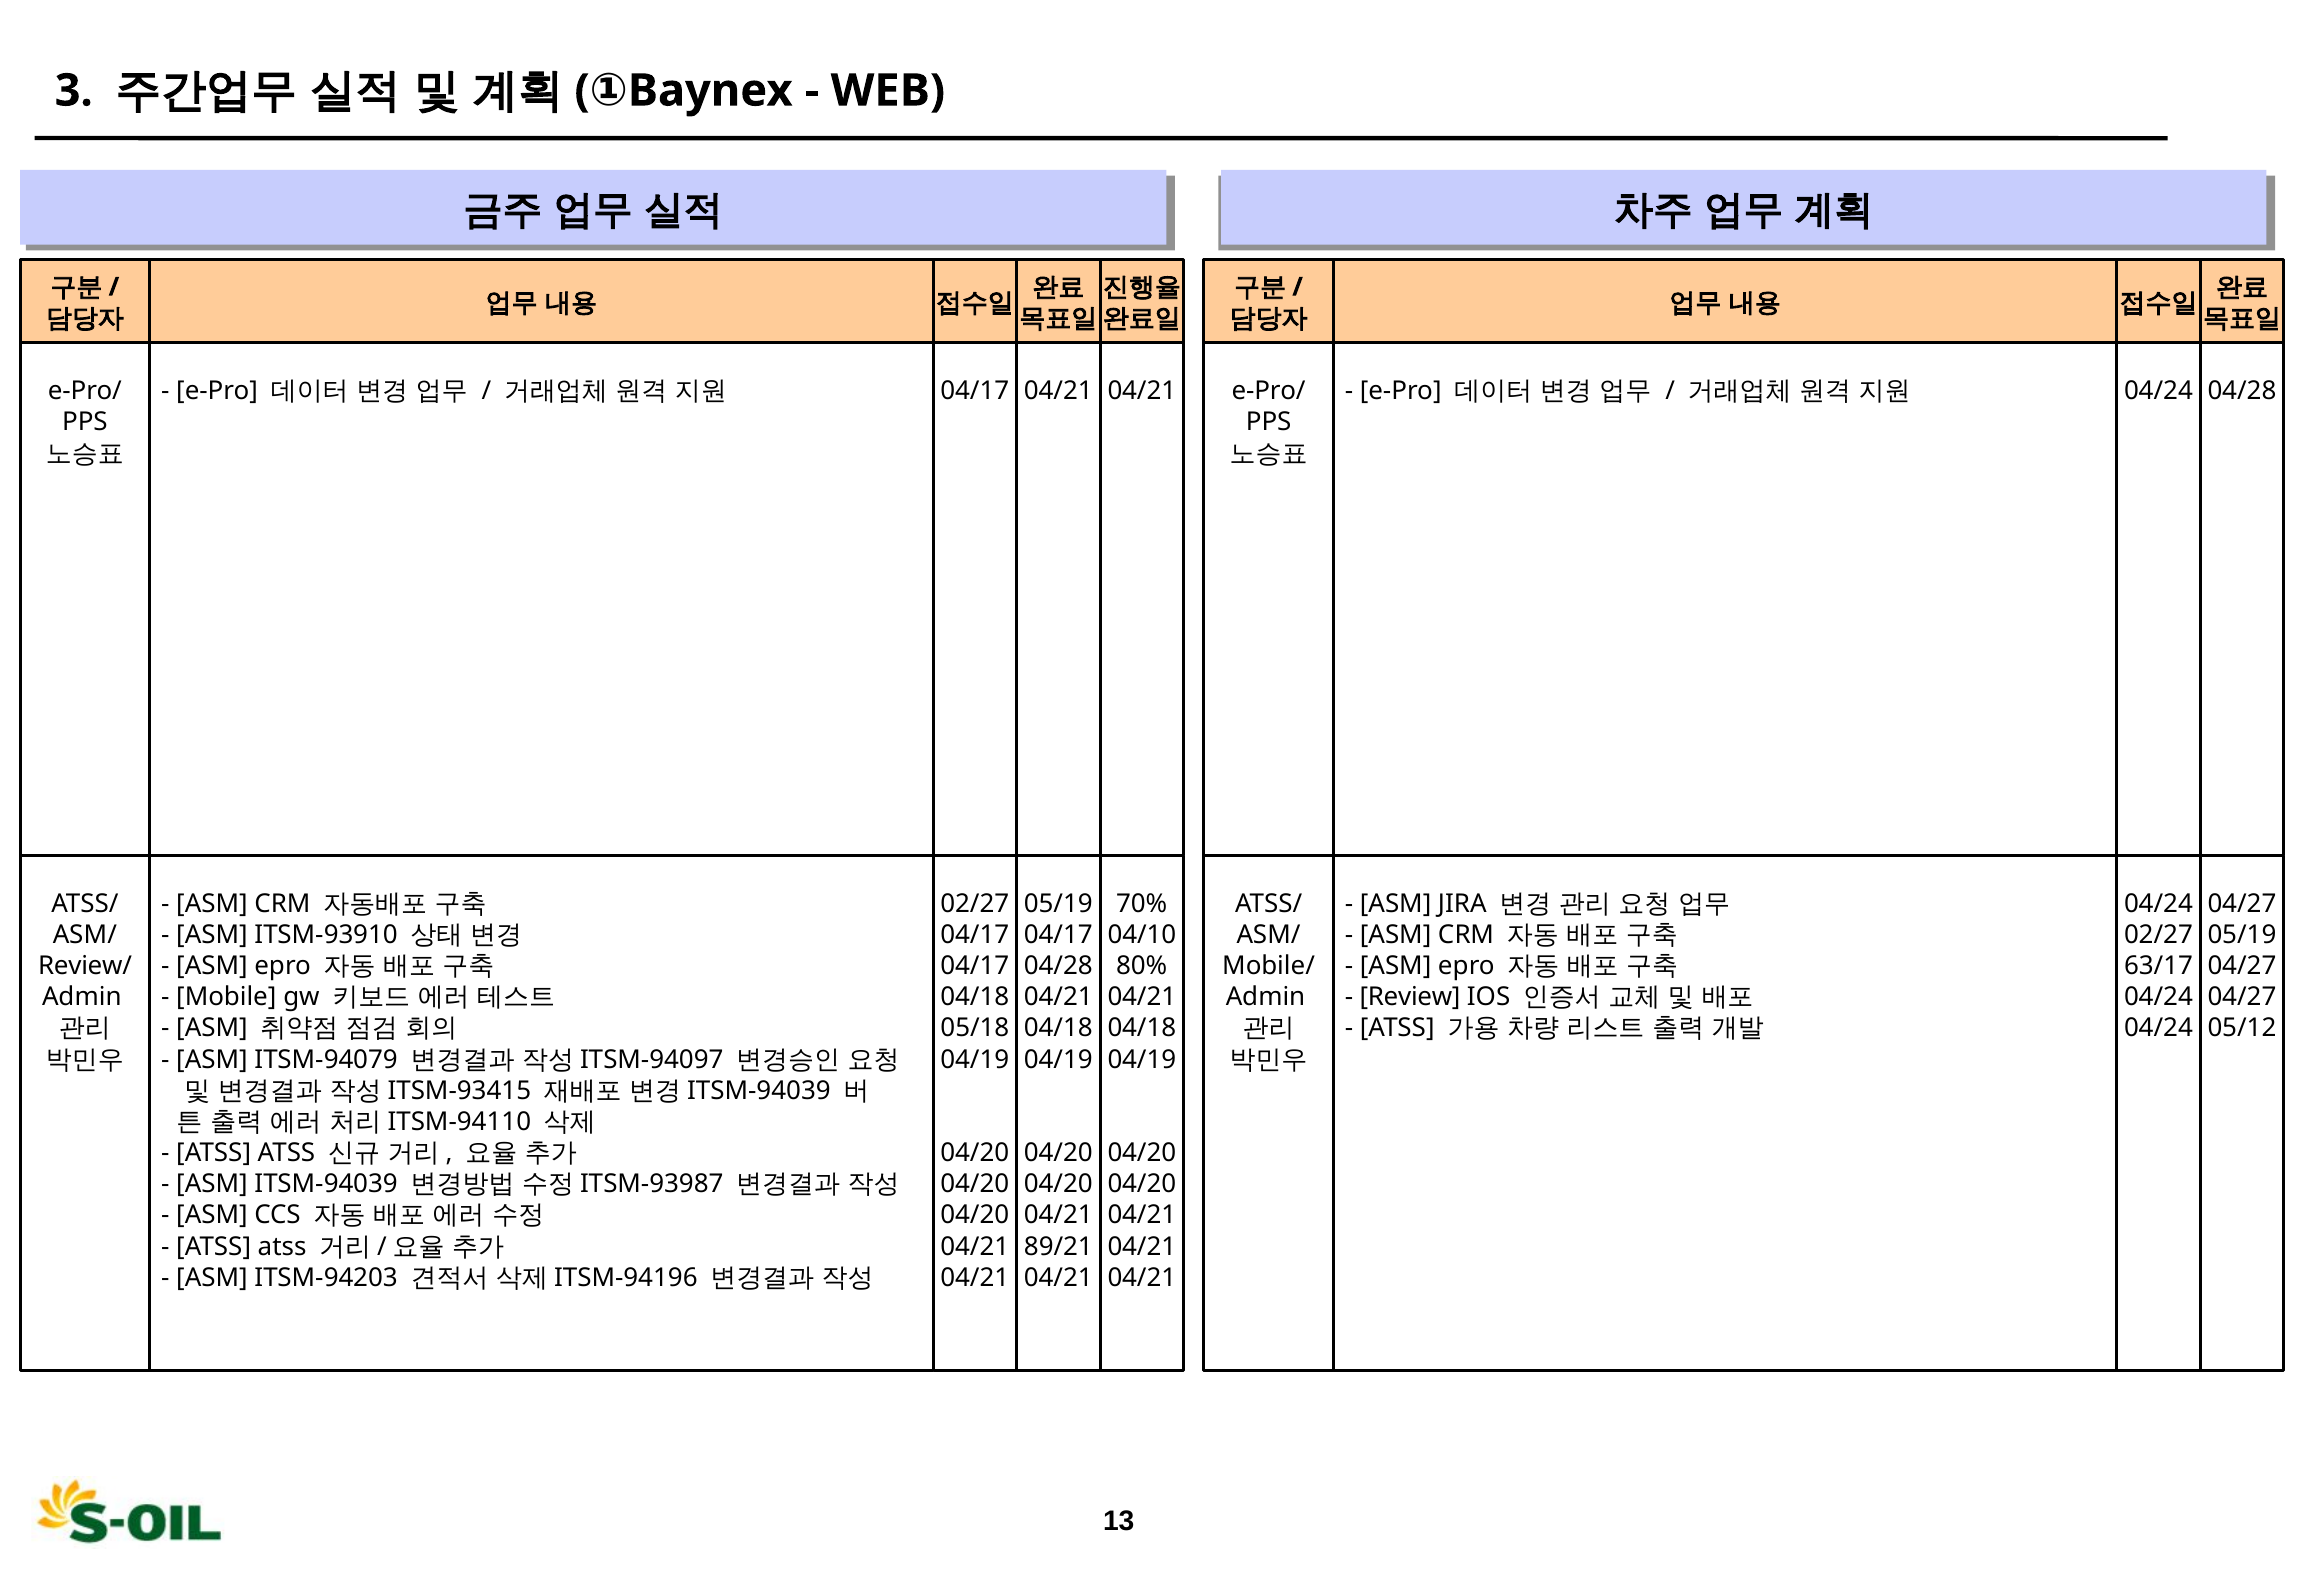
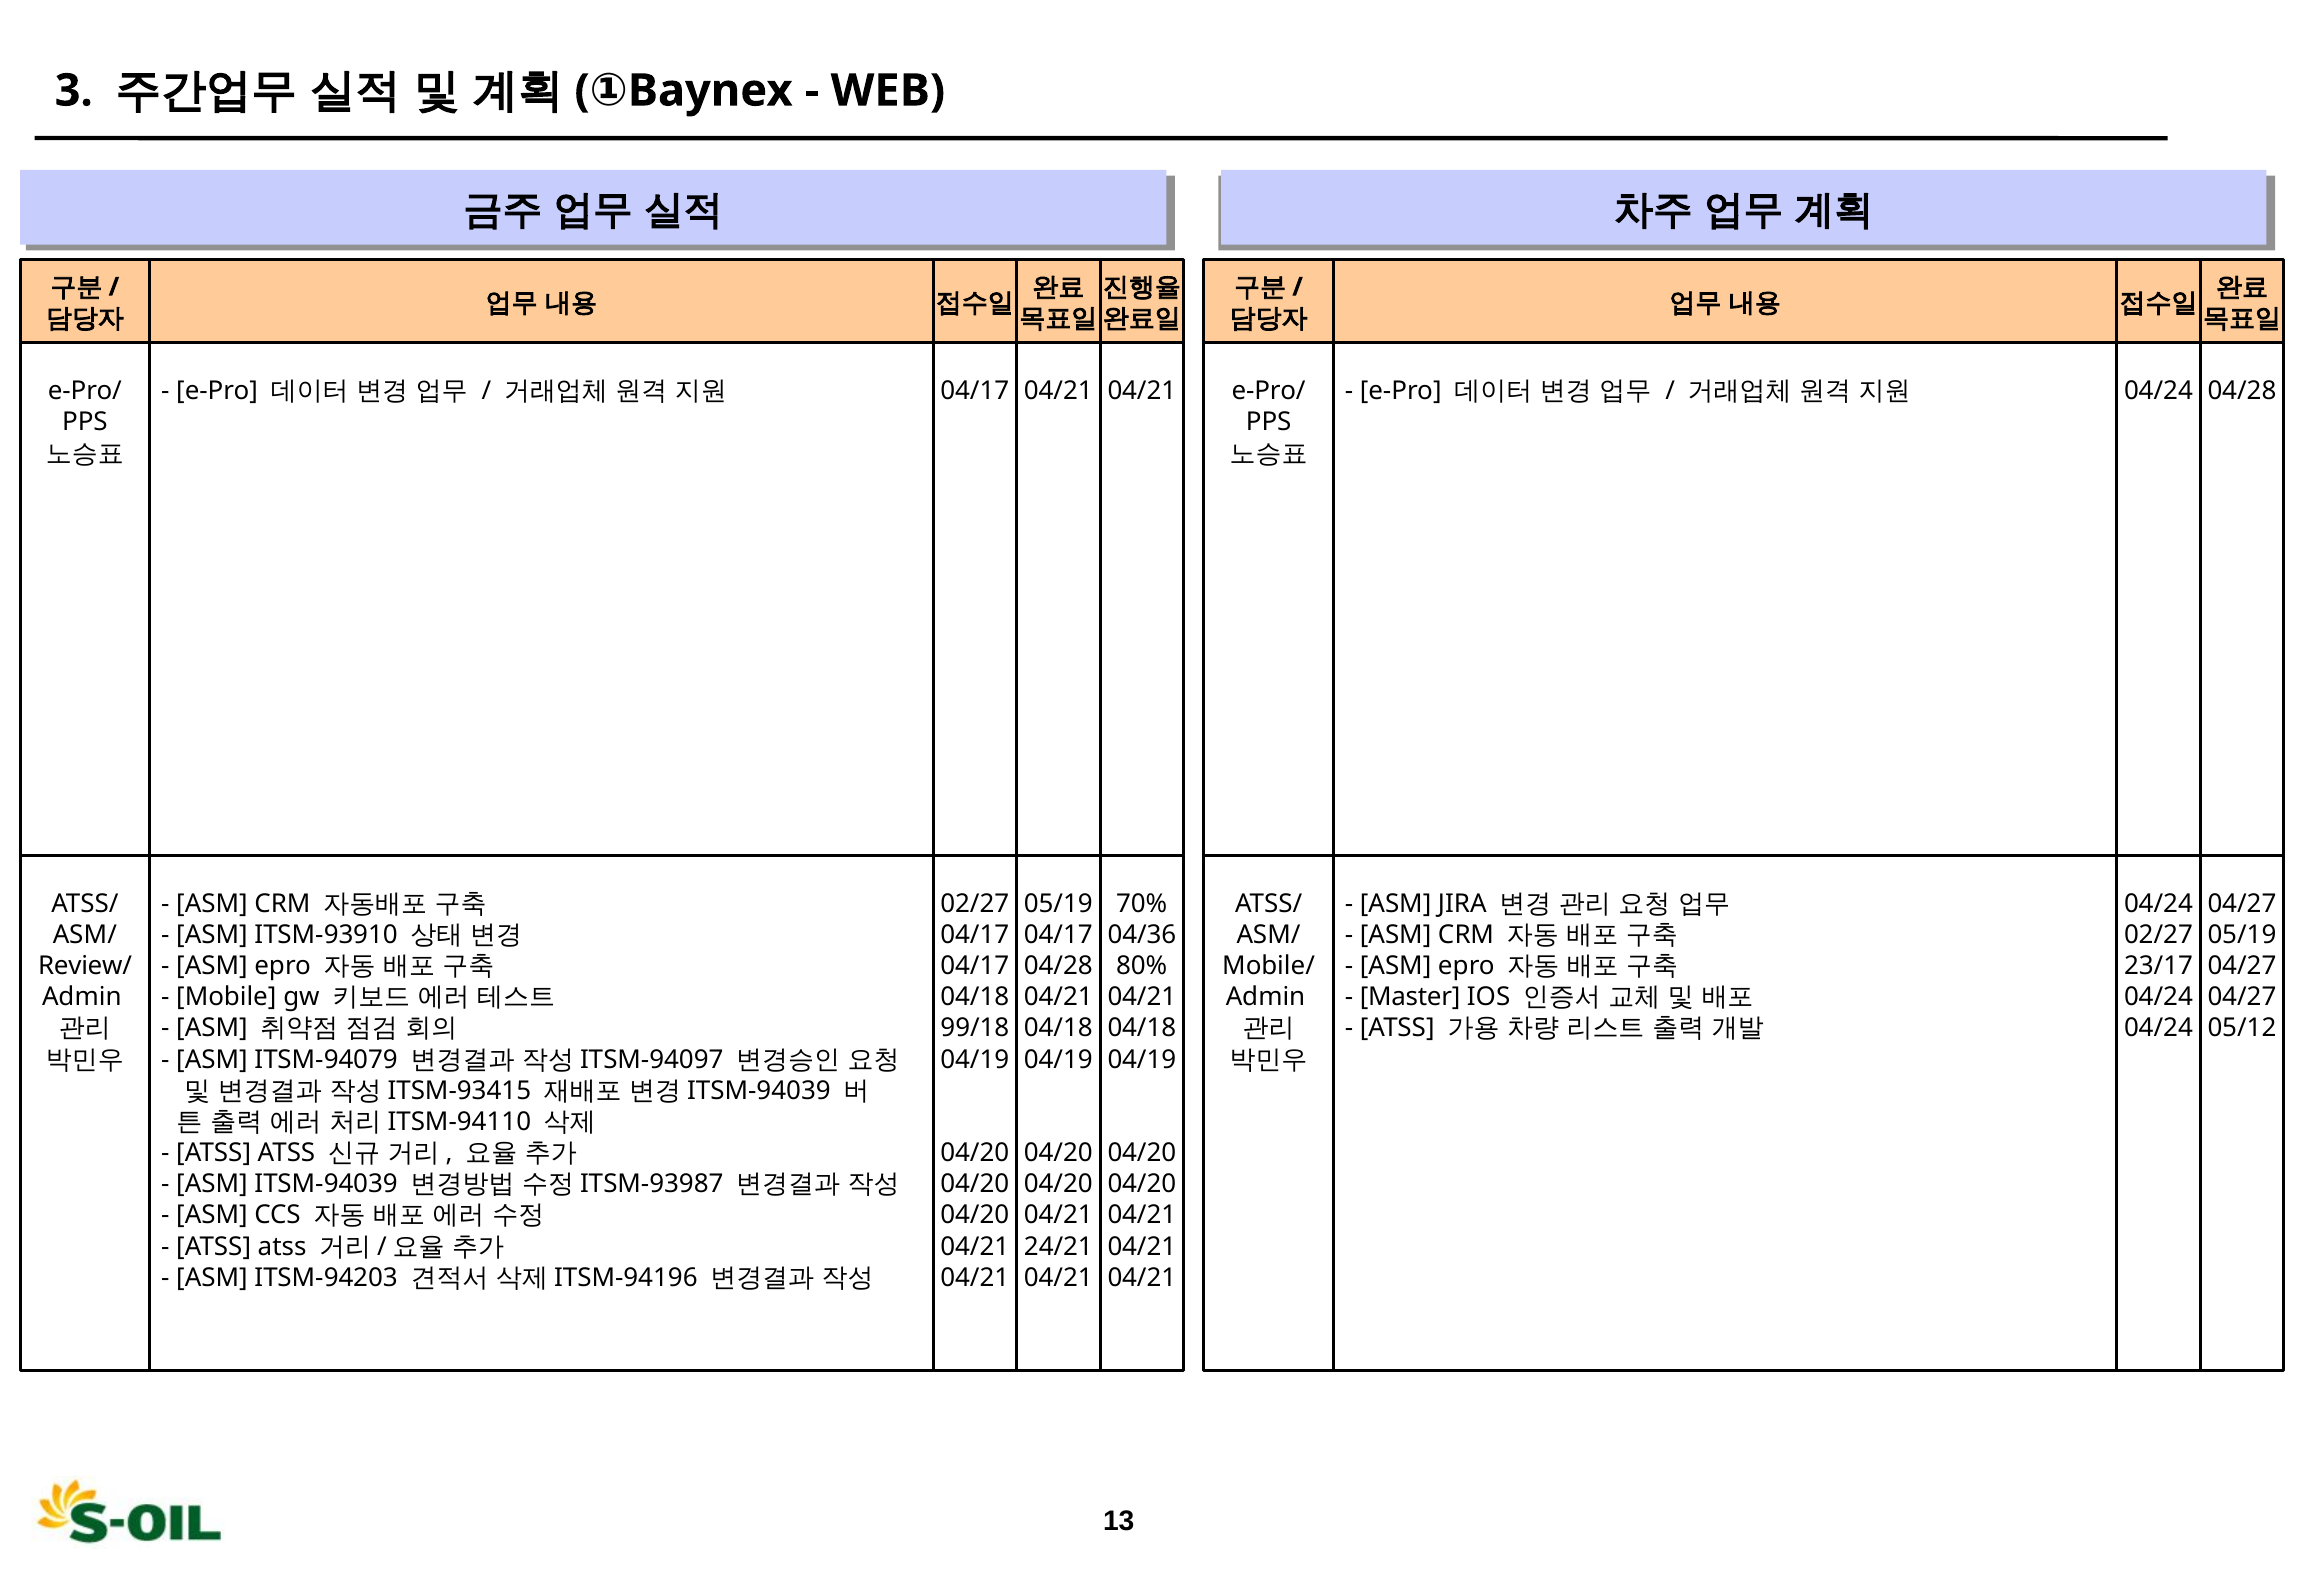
04/10: 04/10 -> 04/36 (1142, 935)
63/17: 63/17 -> 23/17 (2159, 966)
Review: Review -> Master (1410, 998)
05/18: 05/18 -> 99/18 (975, 1029)
89/21: 89/21 -> 24/21 (1058, 1247)
